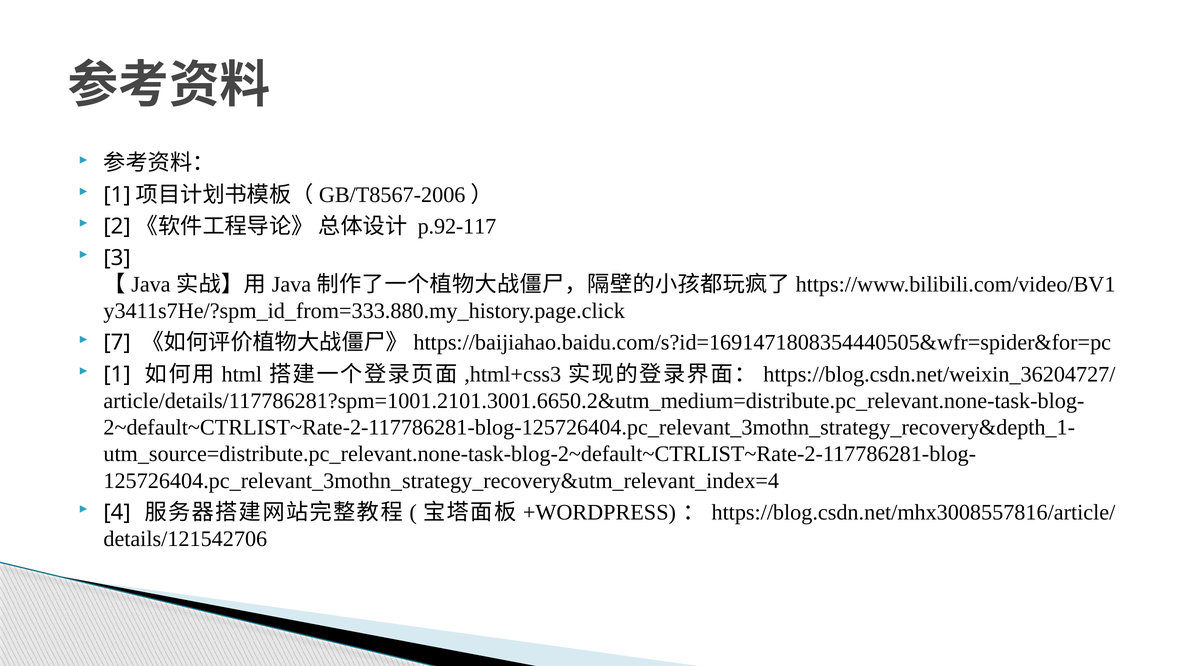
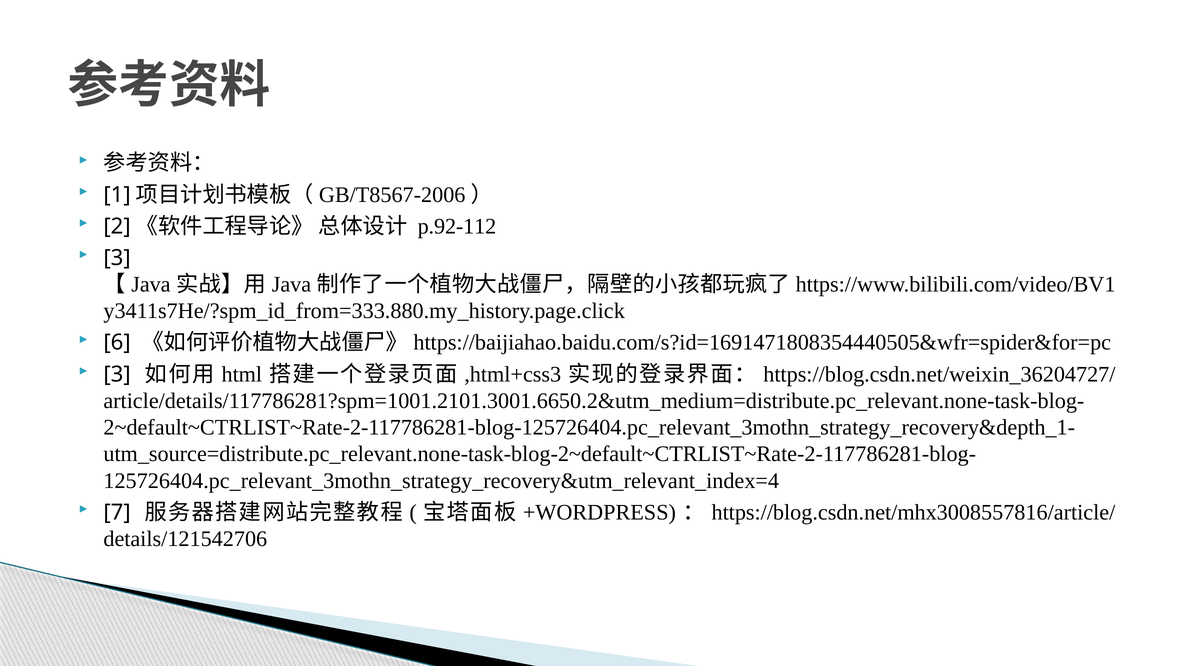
p.92-117: p.92-117 -> p.92-112 (457, 226)
7: 7 -> 6 (117, 343)
1: 1 -> 3 (117, 374)
4: 4 -> 7 (117, 512)
